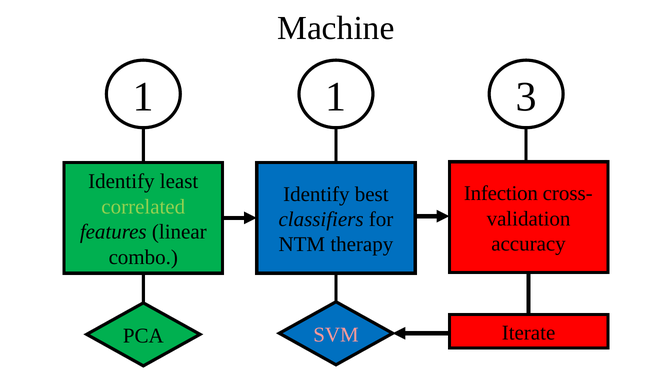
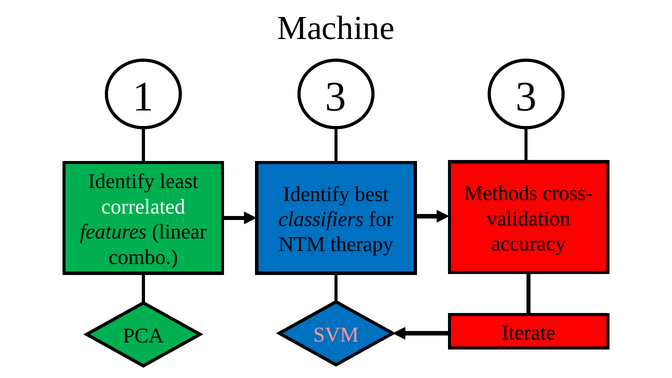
1 1: 1 -> 3 (336, 97)
Infection: Infection -> Methods (501, 193)
correlated colour: light green -> white (143, 207)
